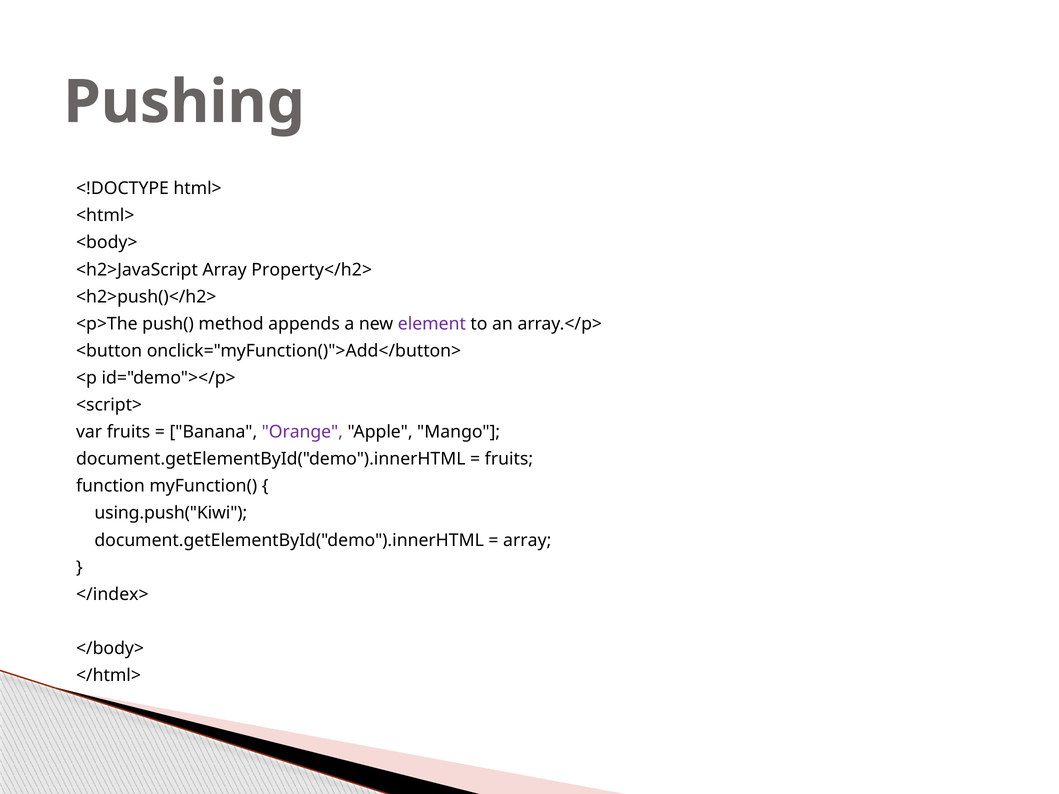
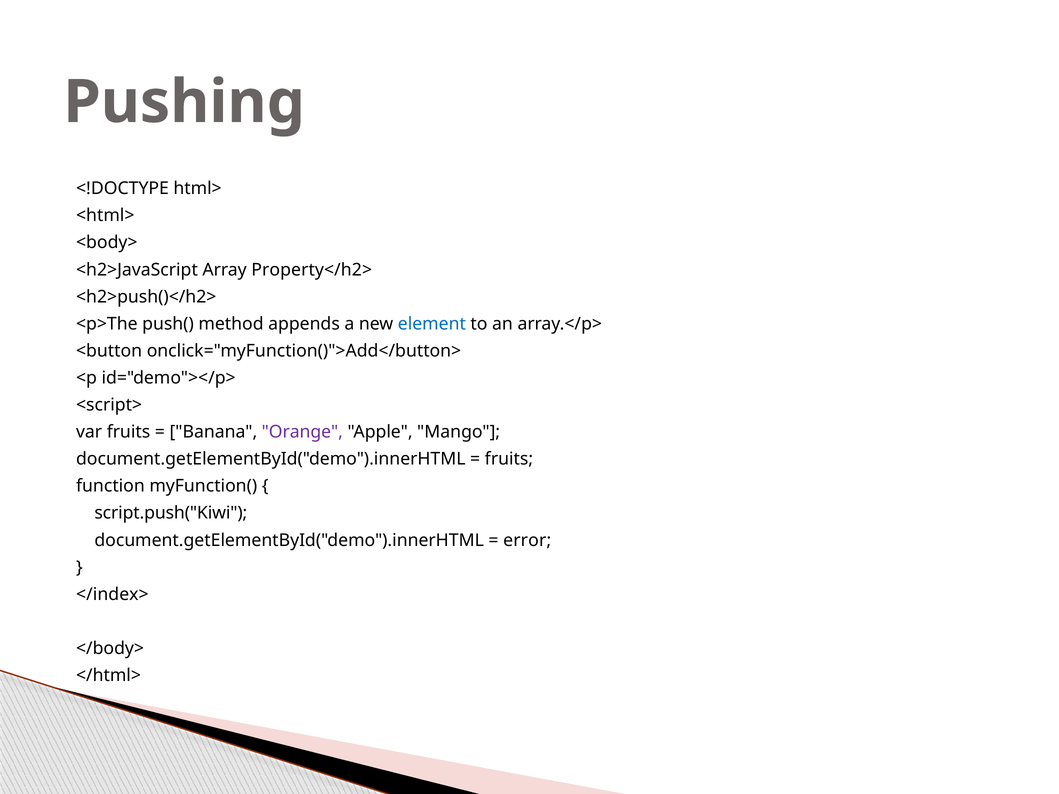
element colour: purple -> blue (432, 324)
using.push("Kiwi: using.push("Kiwi -> script.push("Kiwi (171, 513)
array: array -> error (527, 540)
